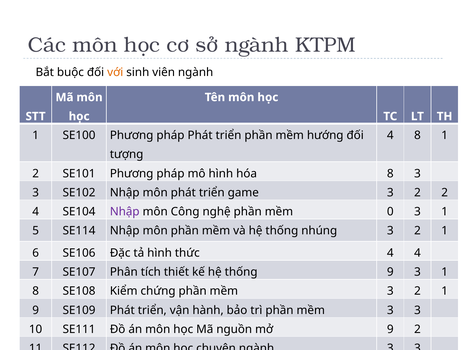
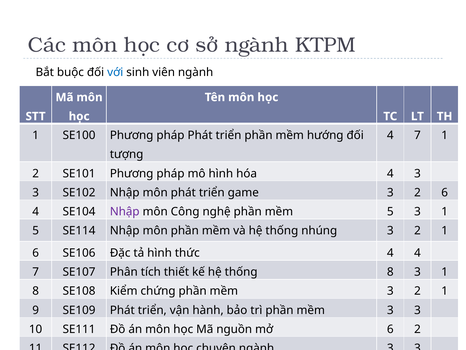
với colour: orange -> blue (115, 72)
8: 8 -> 7 (417, 135)
8: 8 -> 4 (390, 173)
2 2: 2 -> 6 (445, 192)
mềm 0: 0 -> 5 (390, 211)
thống 9: 9 -> 8 (390, 272)
mở 9: 9 -> 6 (390, 329)
